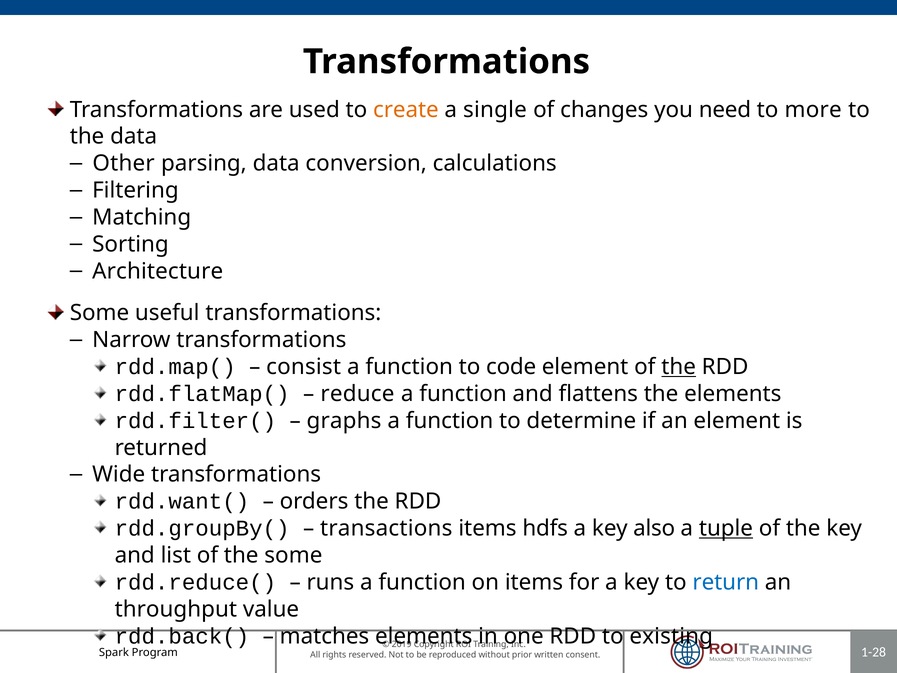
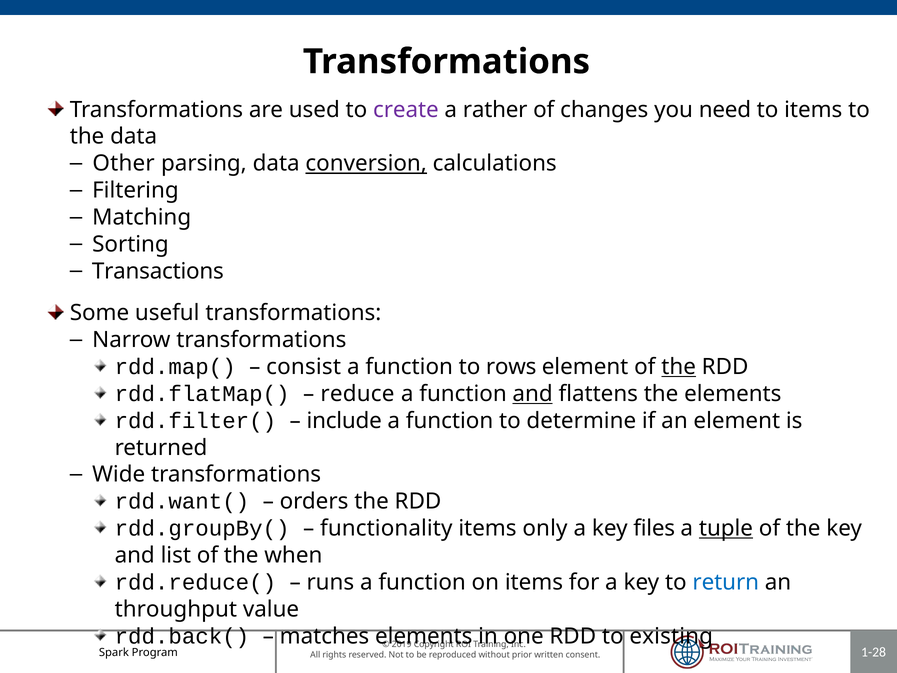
create colour: orange -> purple (406, 110)
single: single -> rather (495, 110)
to more: more -> items (813, 110)
conversion underline: none -> present (366, 163)
Architecture: Architecture -> Transactions (158, 271)
code: code -> rows (511, 367)
and underline: none -> present (533, 394)
graphs: graphs -> include (344, 421)
transactions: transactions -> functionality (386, 528)
hdfs: hdfs -> only (545, 528)
also: also -> files (654, 528)
the some: some -> when (293, 555)
